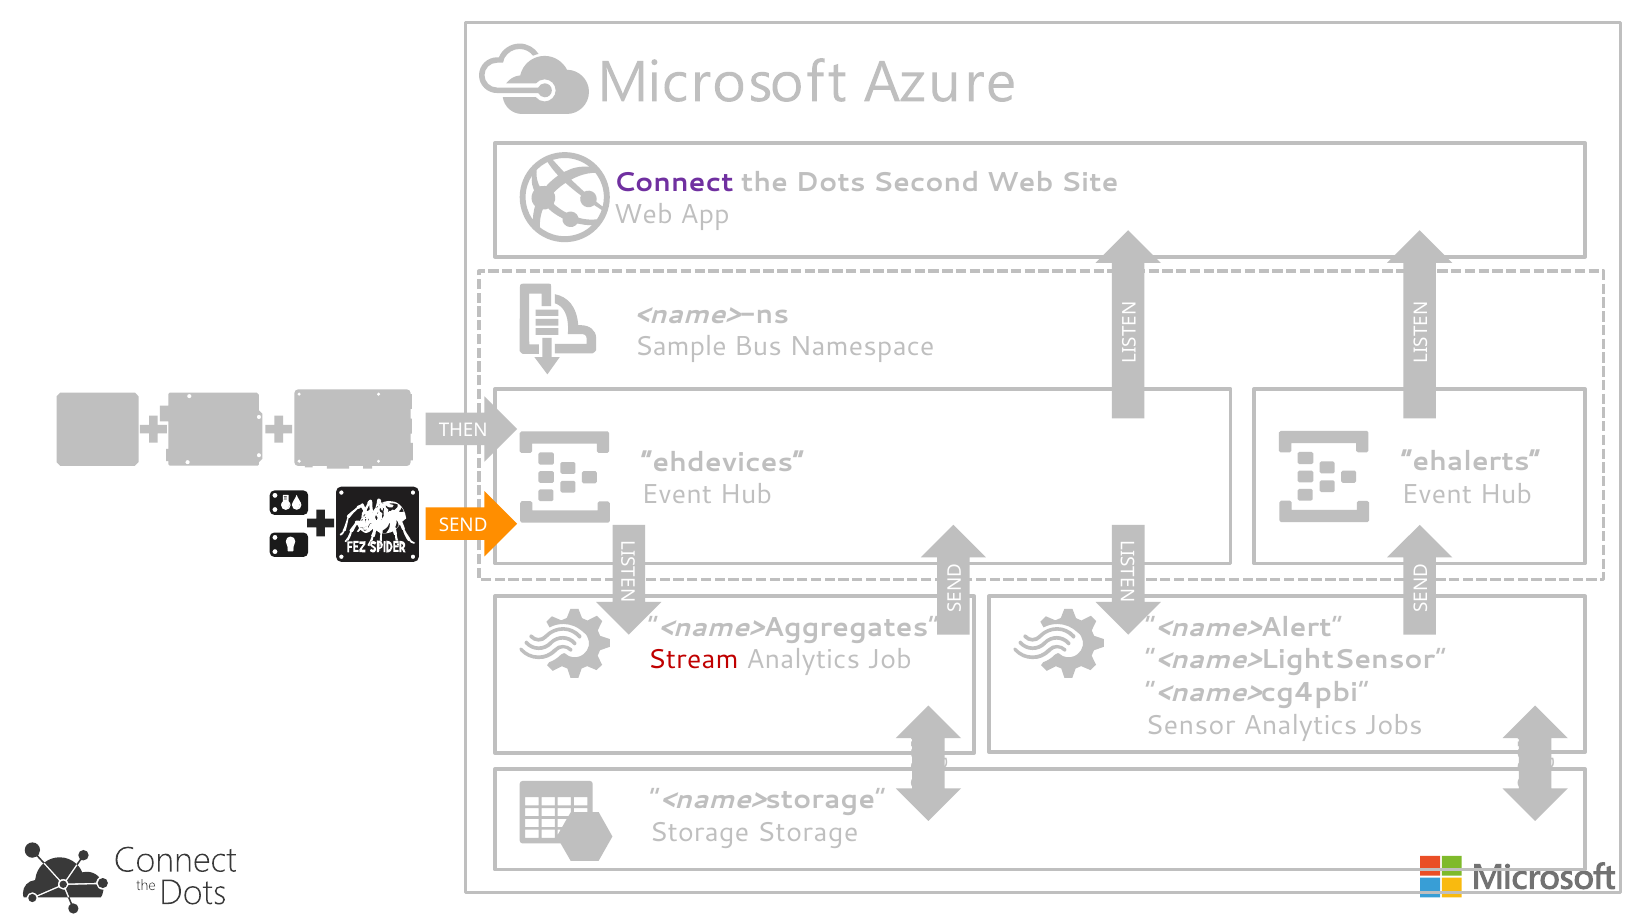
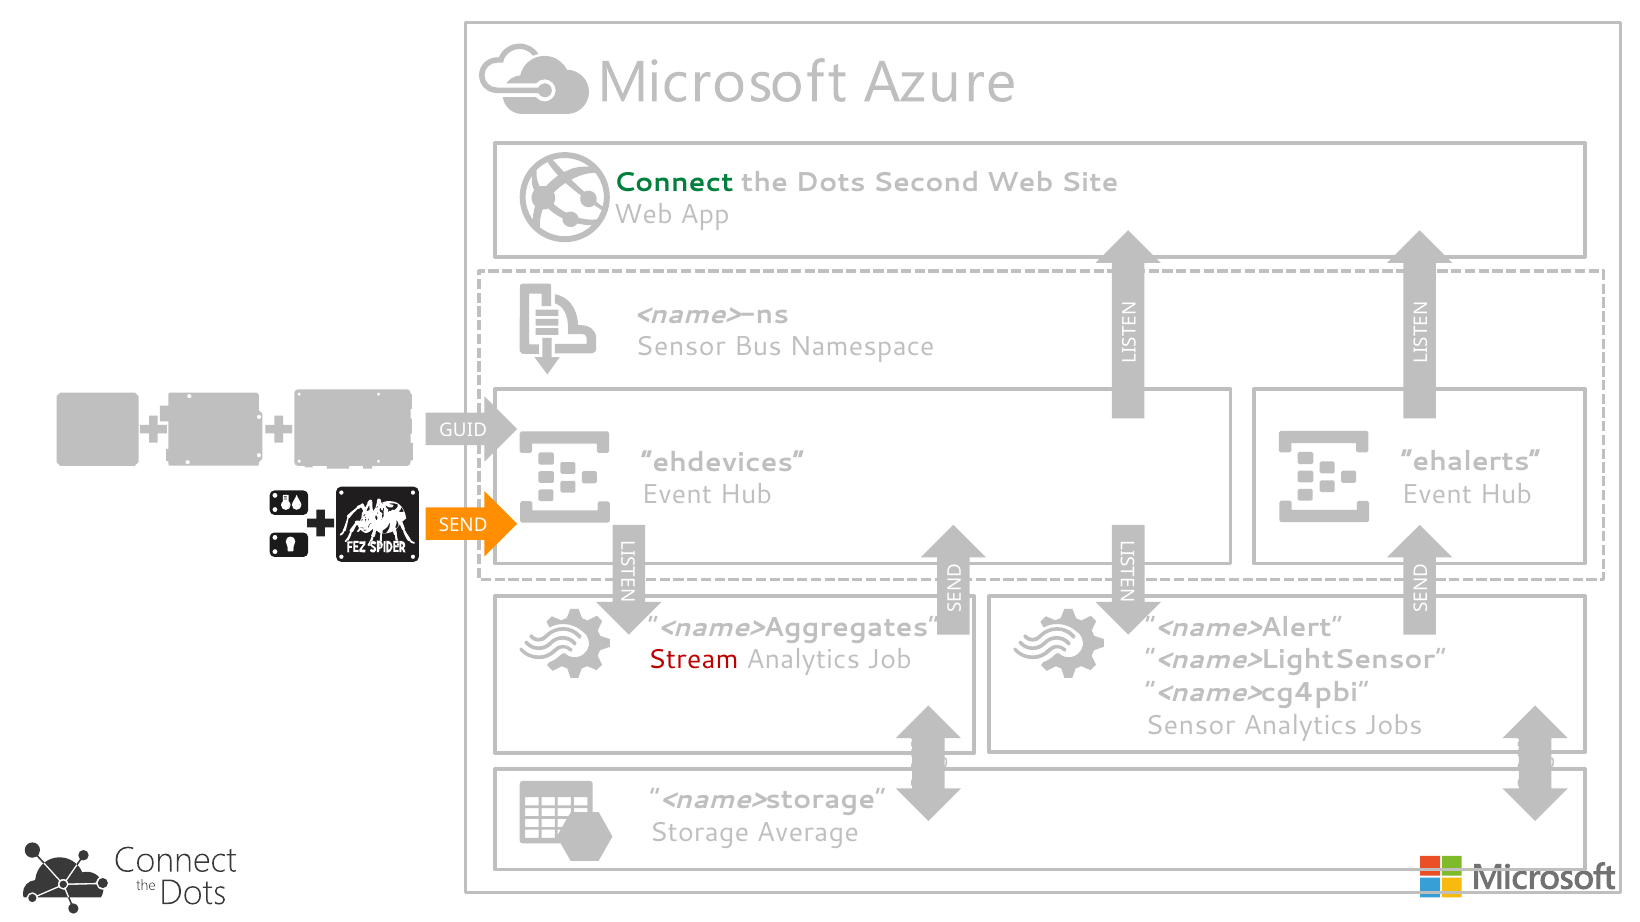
Connect colour: purple -> green (674, 182)
Sample: Sample -> Sensor (681, 347)
THEN: THEN -> GUID (463, 430)
Storage Storage: Storage -> Average (808, 833)
